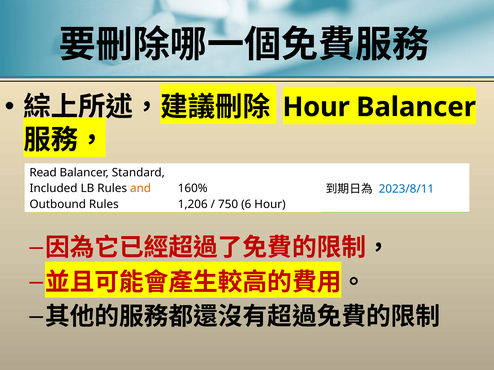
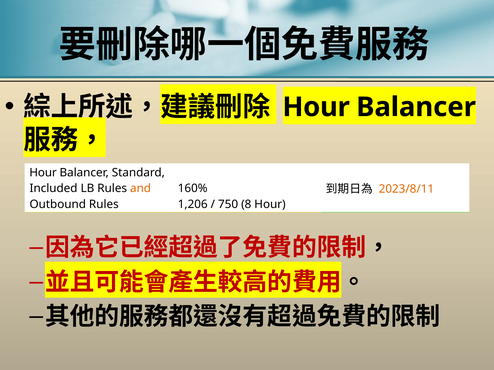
Read: Read -> Hour (43, 173)
2023/8/11 colour: blue -> orange (406, 189)
6: 6 -> 8 (246, 205)
